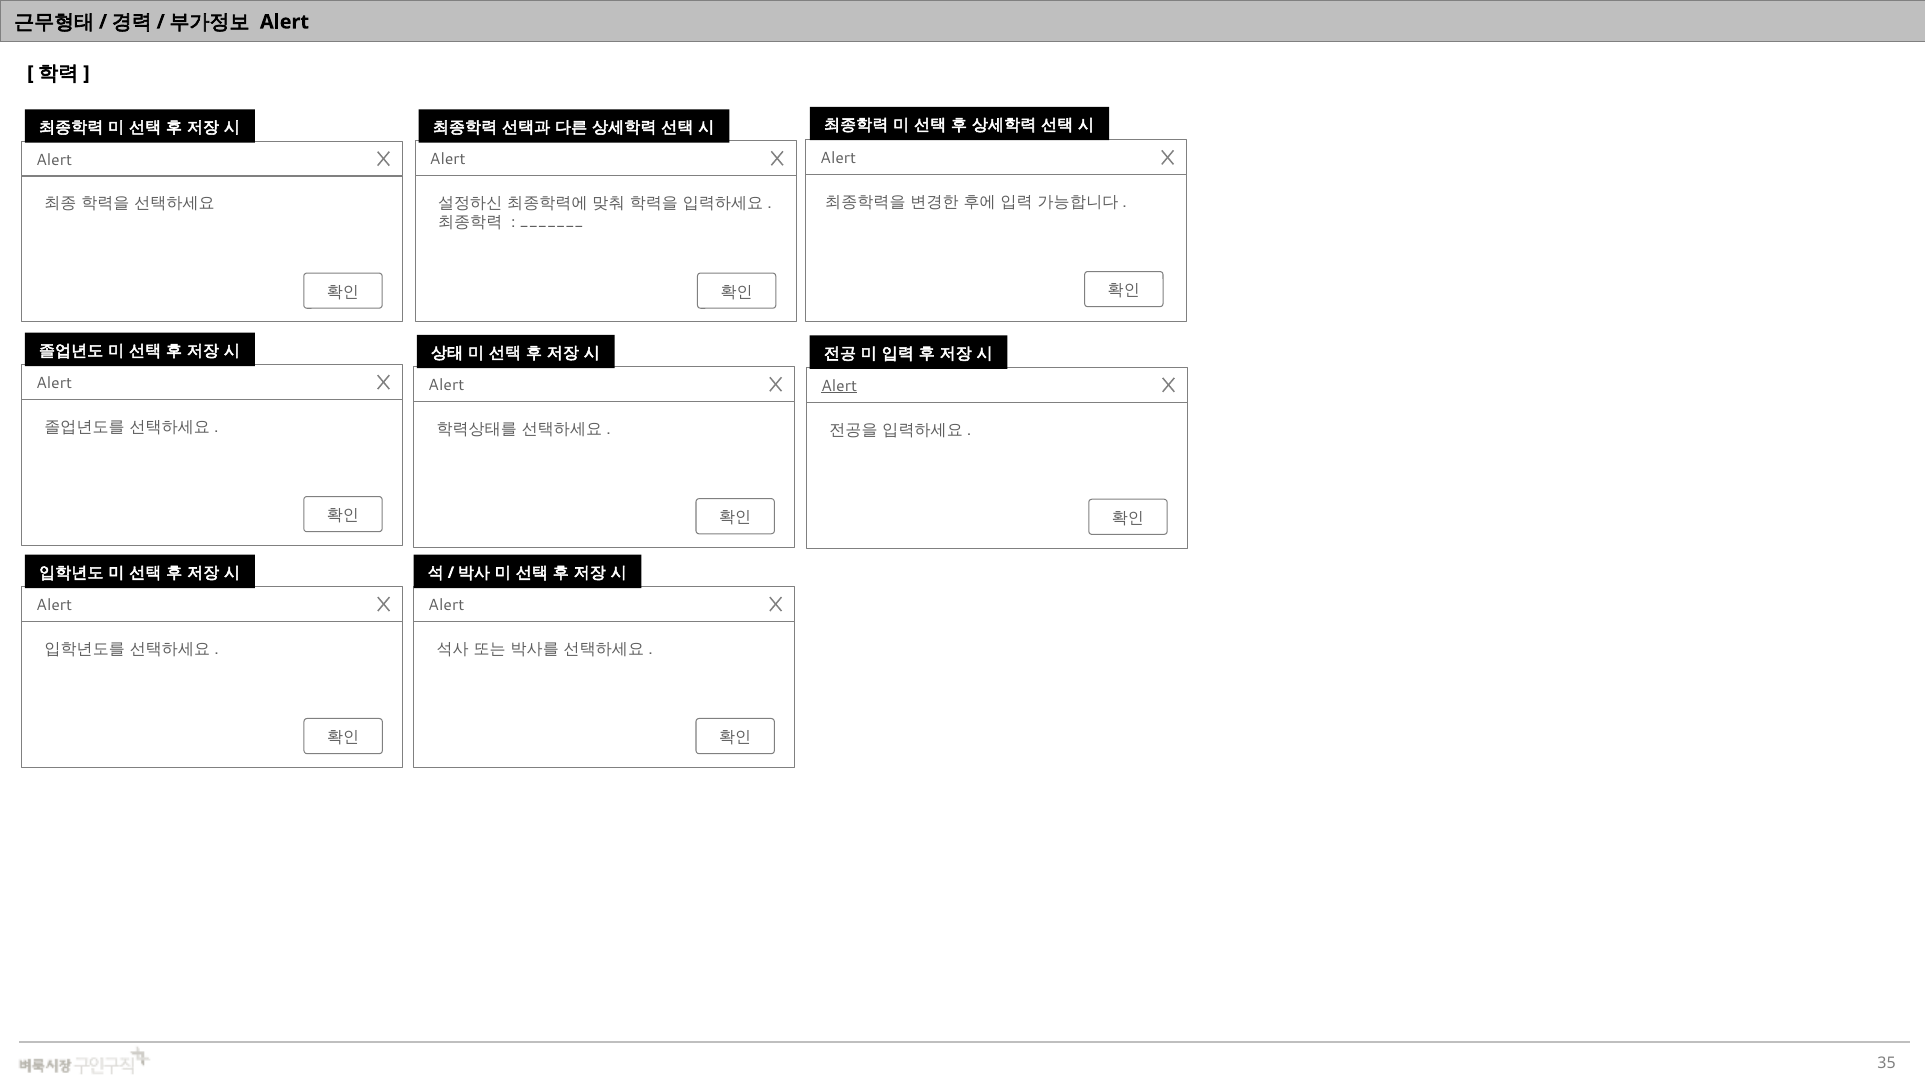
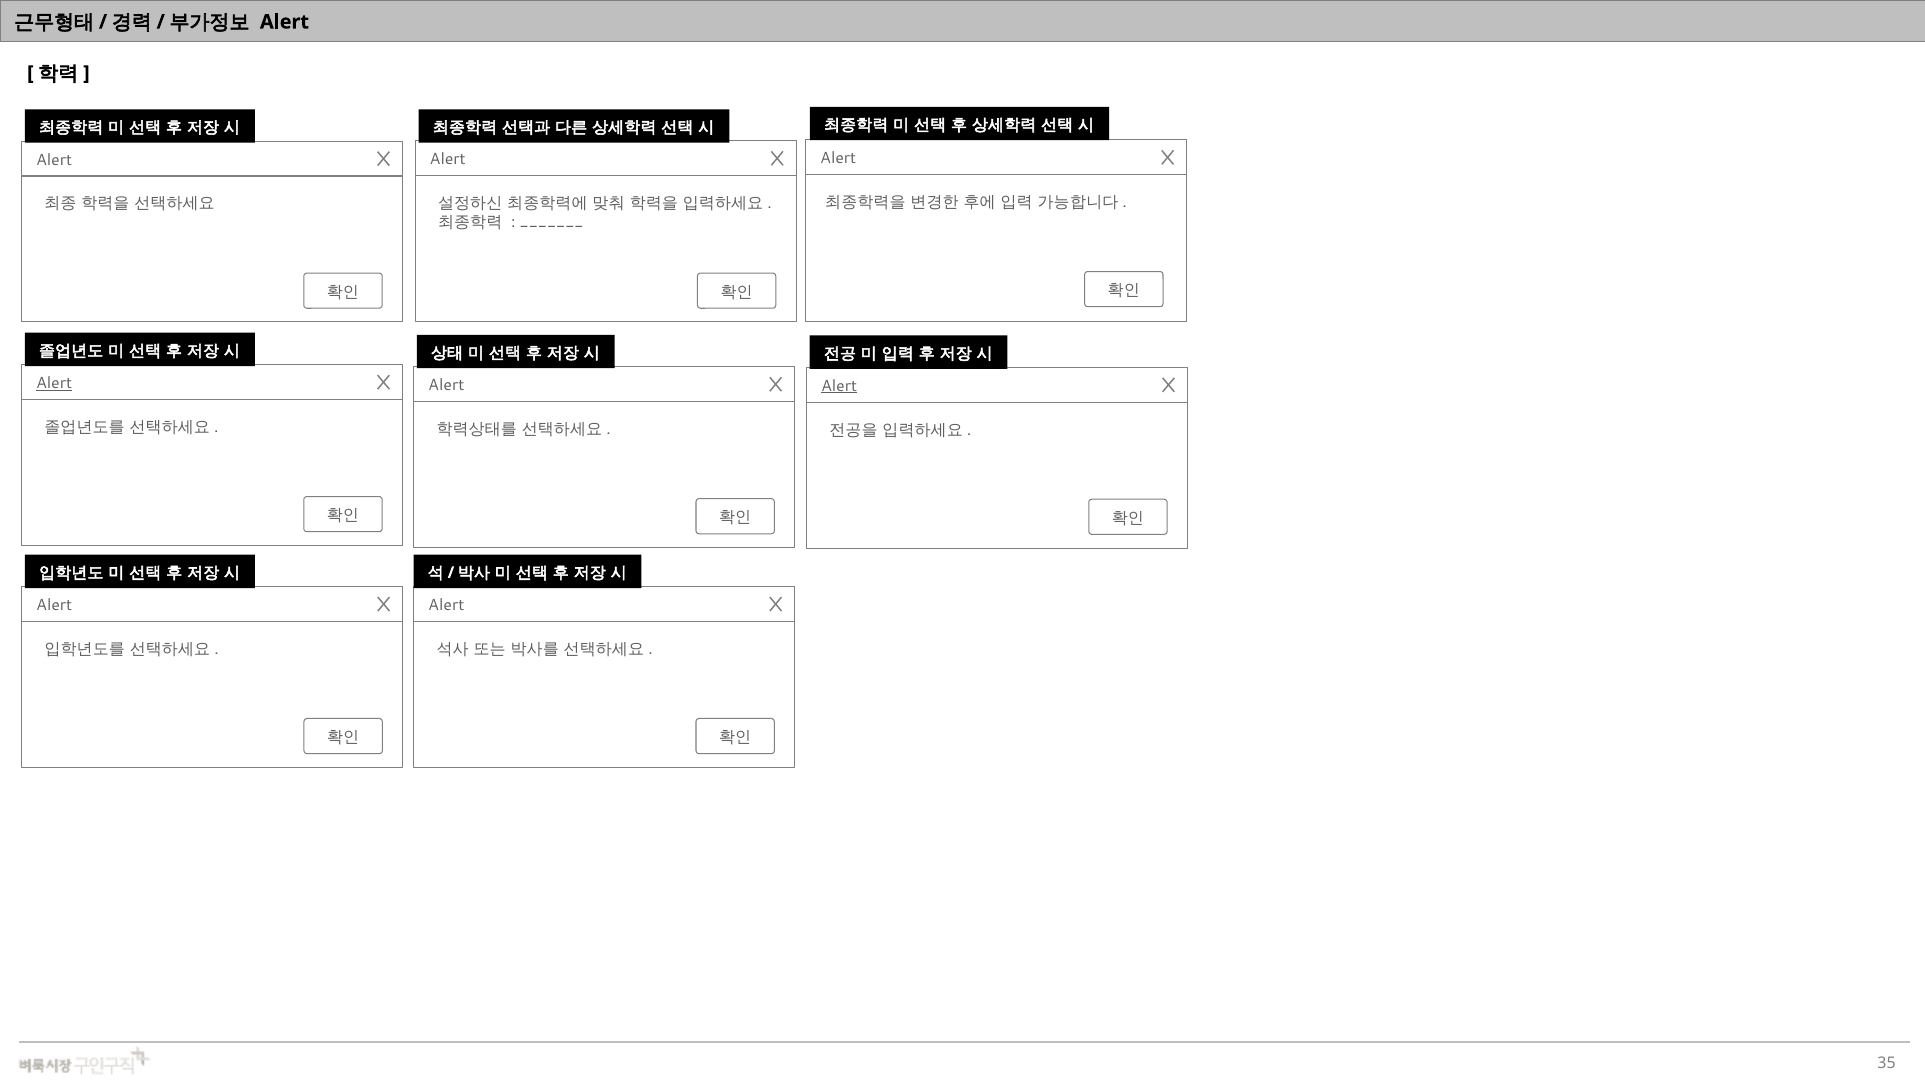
Alert underline: none -> present (54, 383)
